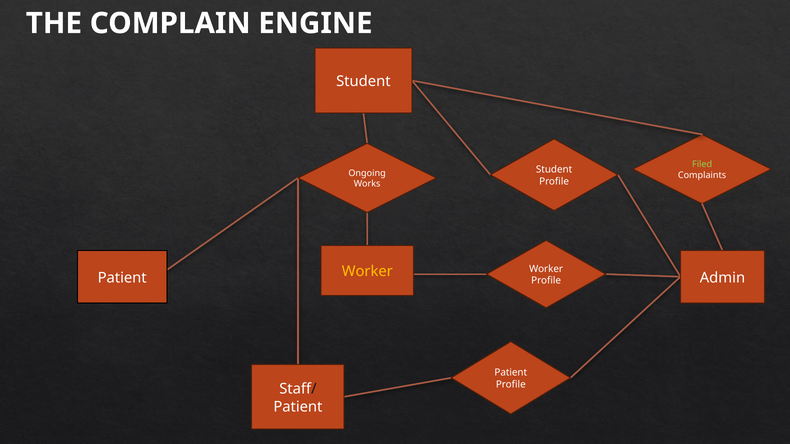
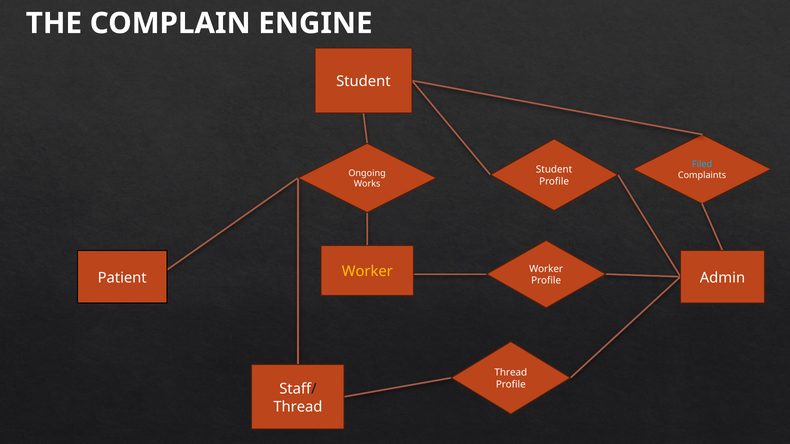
Filed colour: light green -> light blue (702, 164)
Patient: Patient -> Thread (511, 373)
Patient: Patient -> Thread (298, 407)
